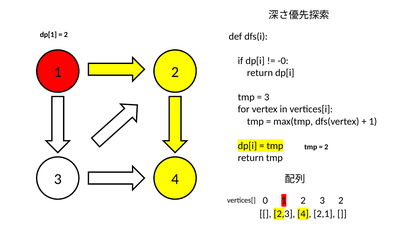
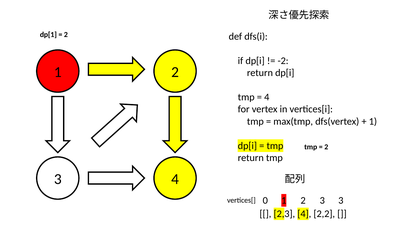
-0: -0 -> -2 (283, 61)
3: 3 -> 4 (267, 97)
2 3 2: 2 -> 3 (341, 200)
2,1: 2,1 -> 2,2 (324, 214)
